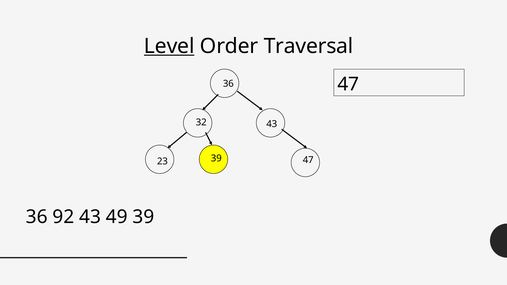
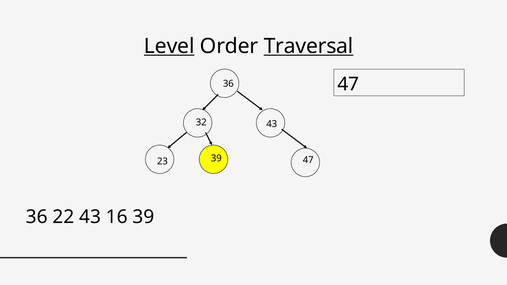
Traversal underline: none -> present (309, 46)
92: 92 -> 22 (63, 217)
49: 49 -> 16 (117, 217)
